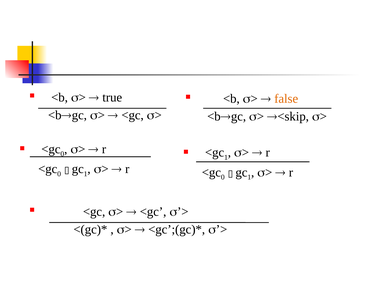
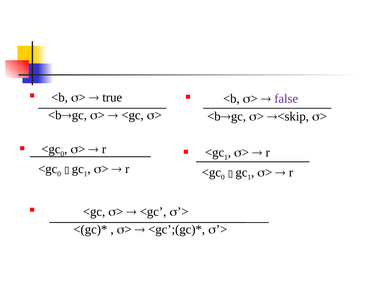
false colour: orange -> purple (286, 99)
